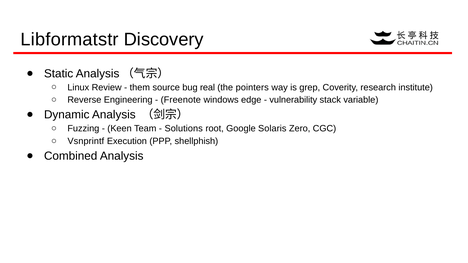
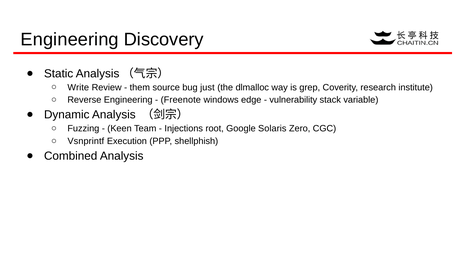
Libformatstr: Libformatstr -> Engineering (70, 40)
Linux: Linux -> Write (78, 88)
real: real -> just (207, 88)
pointers: pointers -> dlmalloc (252, 88)
Solutions: Solutions -> Injections (184, 129)
